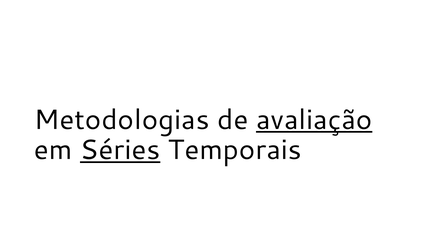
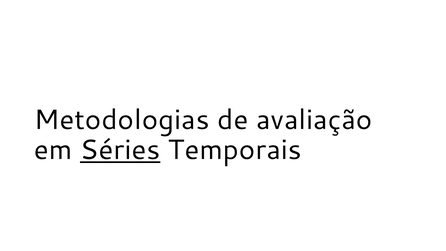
avaliação underline: present -> none (314, 120)
